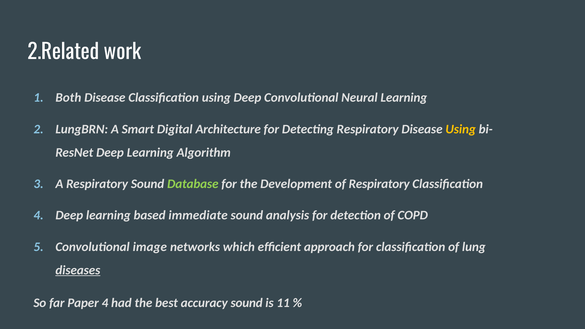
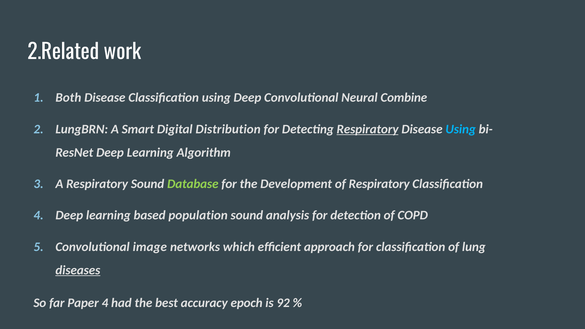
Neural Learning: Learning -> Combine (404, 98)
Architecture: Architecture -> Distribution (228, 129)
Respiratory underline: none -> present (368, 129)
Using colour: yellow -> light blue (461, 129)
immediate: immediate -> population (198, 215)
accuracy sound: sound -> epoch (247, 303)
11: 11 -> 92 (283, 303)
